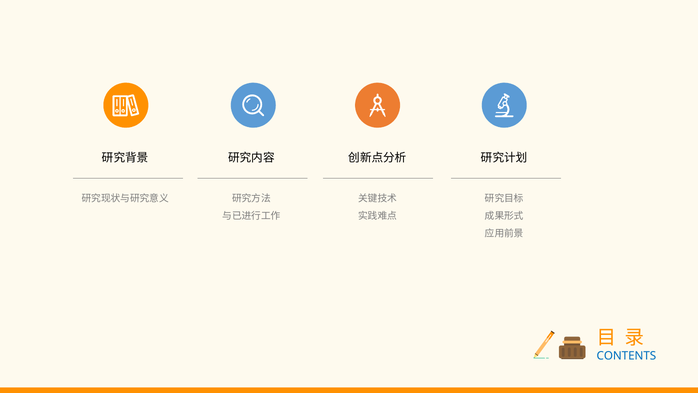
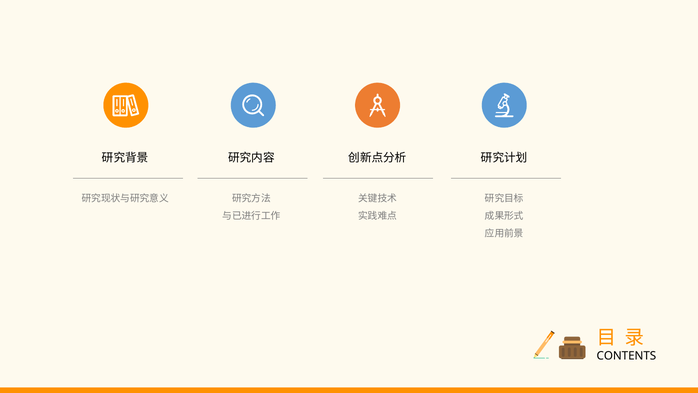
CONTENTS colour: blue -> black (626, 356)
